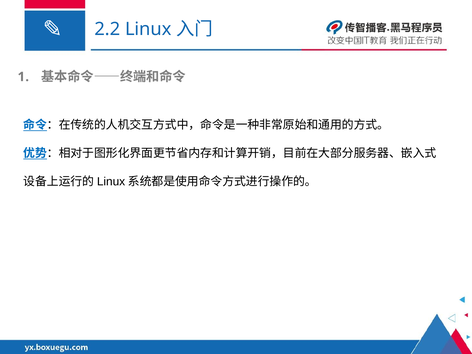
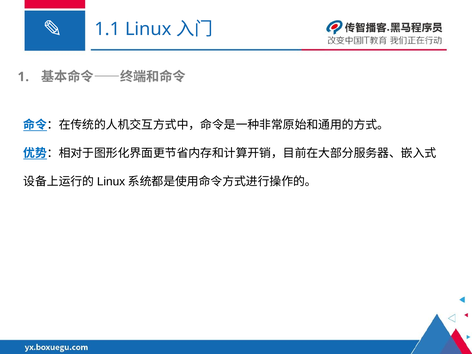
2.2: 2.2 -> 1.1 (107, 29)
